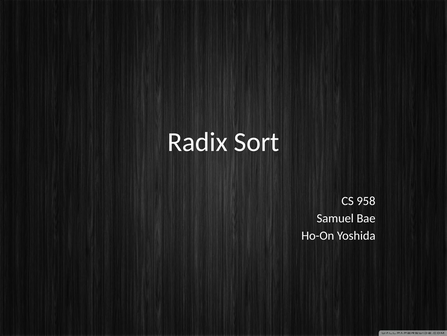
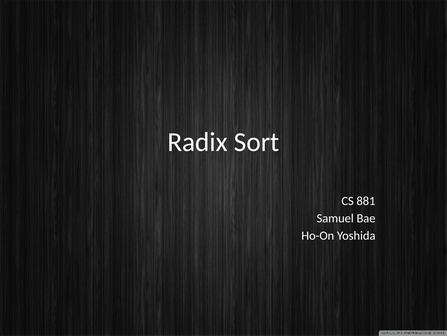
958: 958 -> 881 (366, 201)
